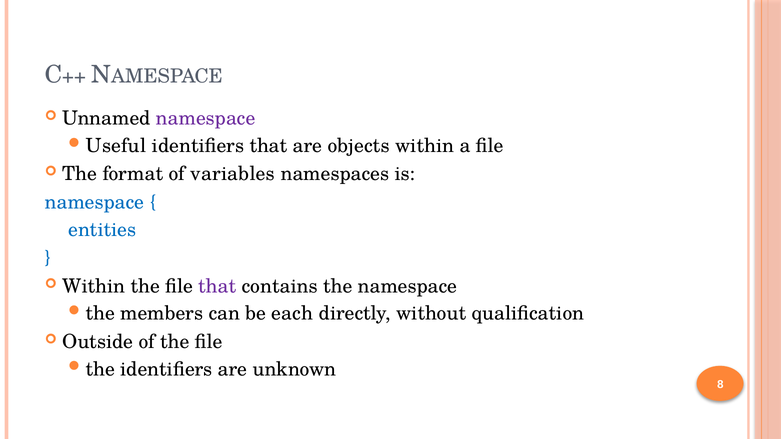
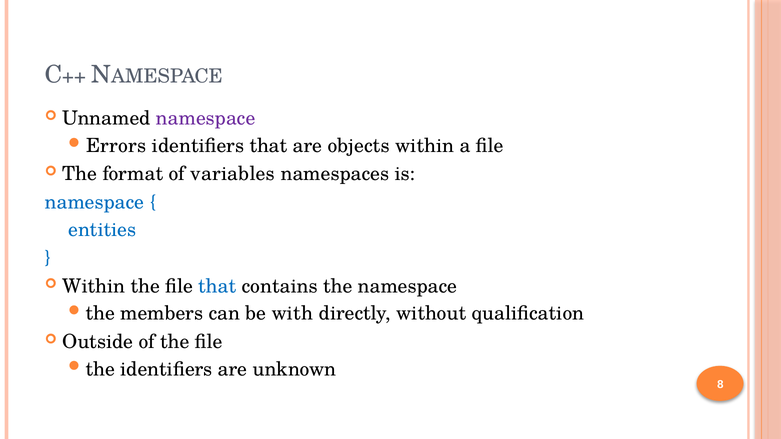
Useful: Useful -> Errors (116, 146)
that colour: purple -> blue (217, 286)
each: each -> with (292, 314)
